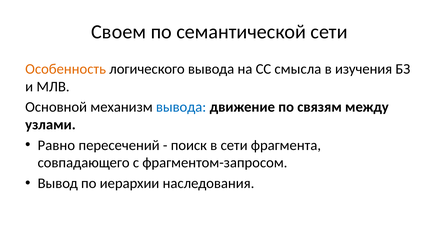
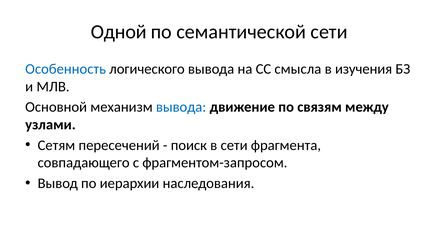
Своем: Своем -> Одной (119, 32)
Особенность colour: orange -> blue (66, 69)
Равно: Равно -> Сетям (56, 145)
